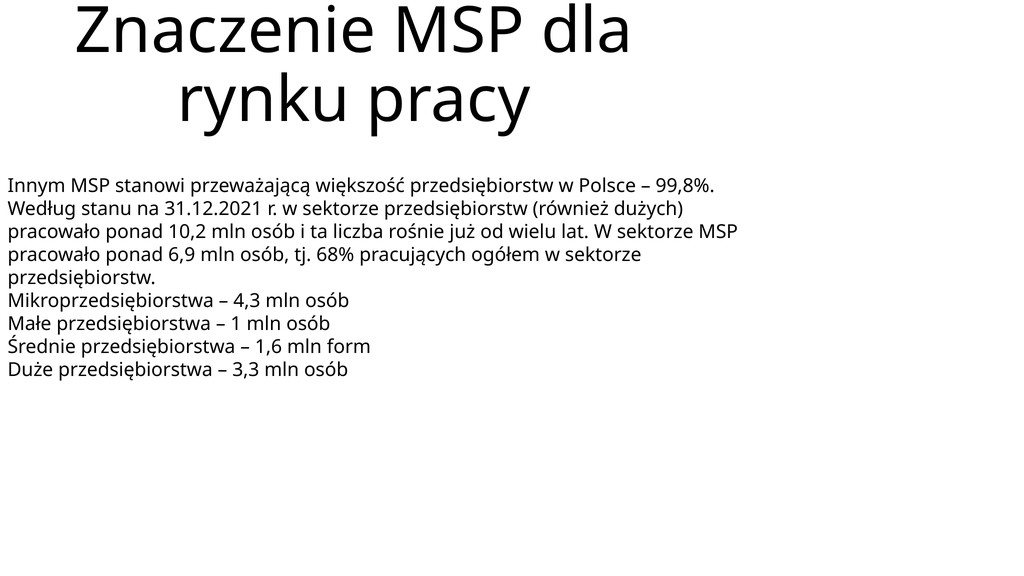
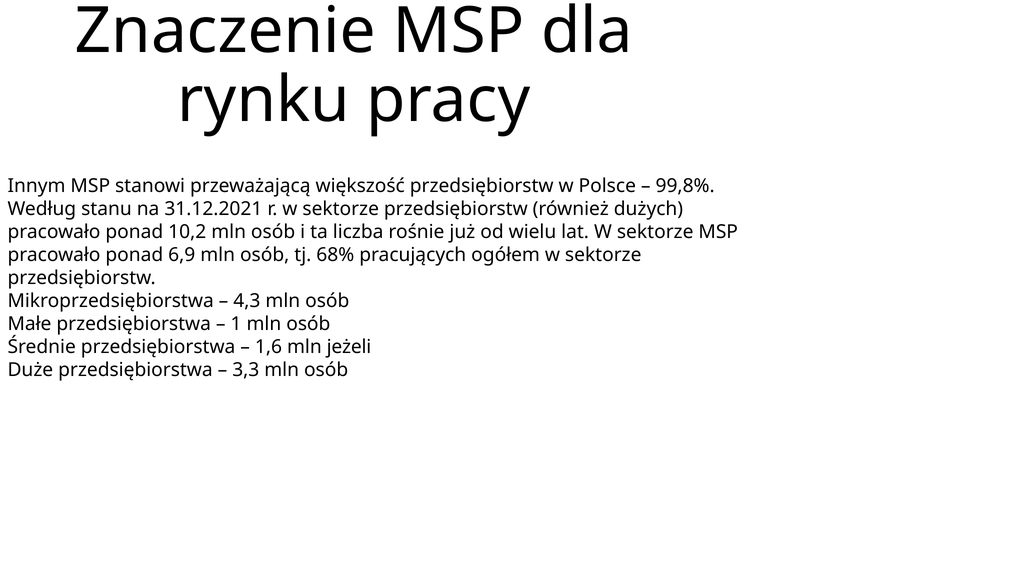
form: form -> jeżeli (349, 347)
